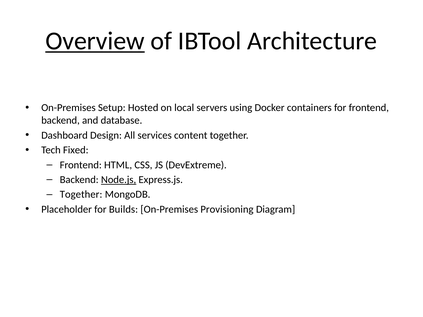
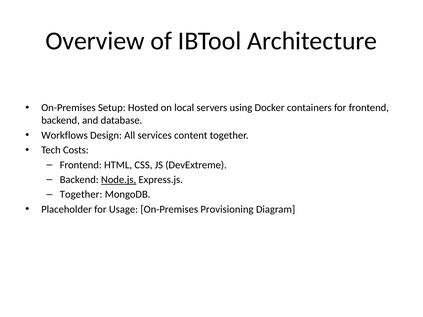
Overview underline: present -> none (95, 41)
Dashboard: Dashboard -> Workflows (65, 135)
Fixed: Fixed -> Costs (76, 150)
Builds: Builds -> Usage (123, 209)
